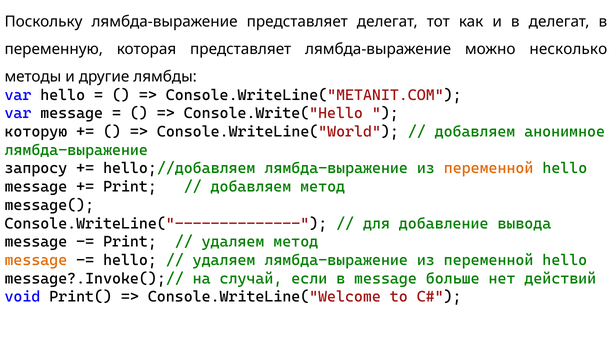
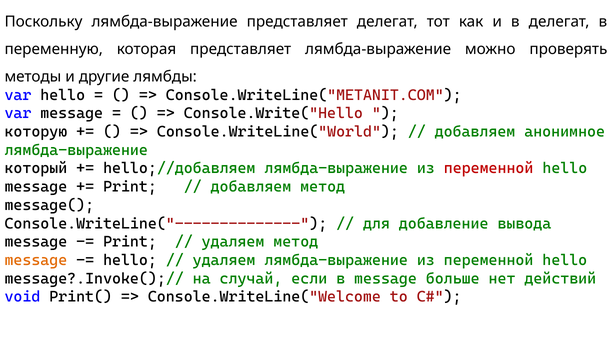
несколько: несколько -> проверять (568, 49)
запросу: запросу -> который (36, 169)
переменной colour: orange -> red (489, 169)
